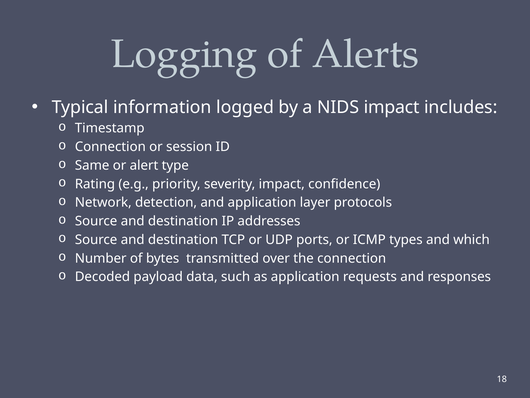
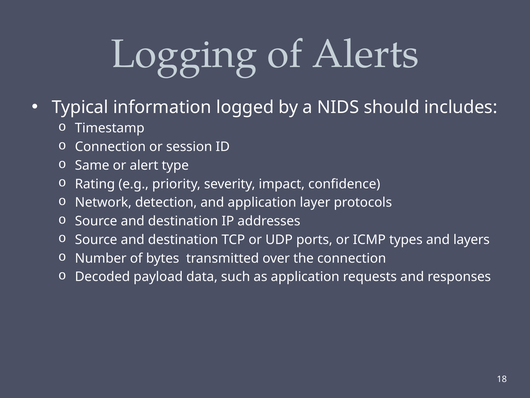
NIDS impact: impact -> should (392, 107)
which: which -> layers (472, 239)
